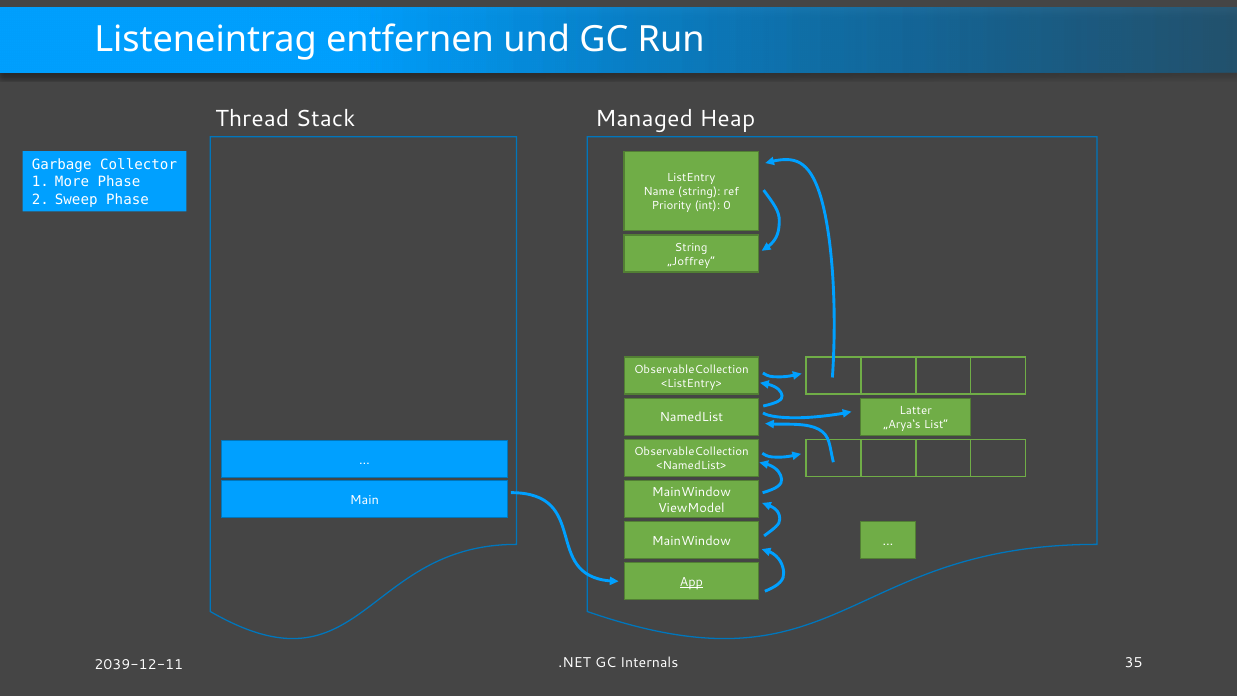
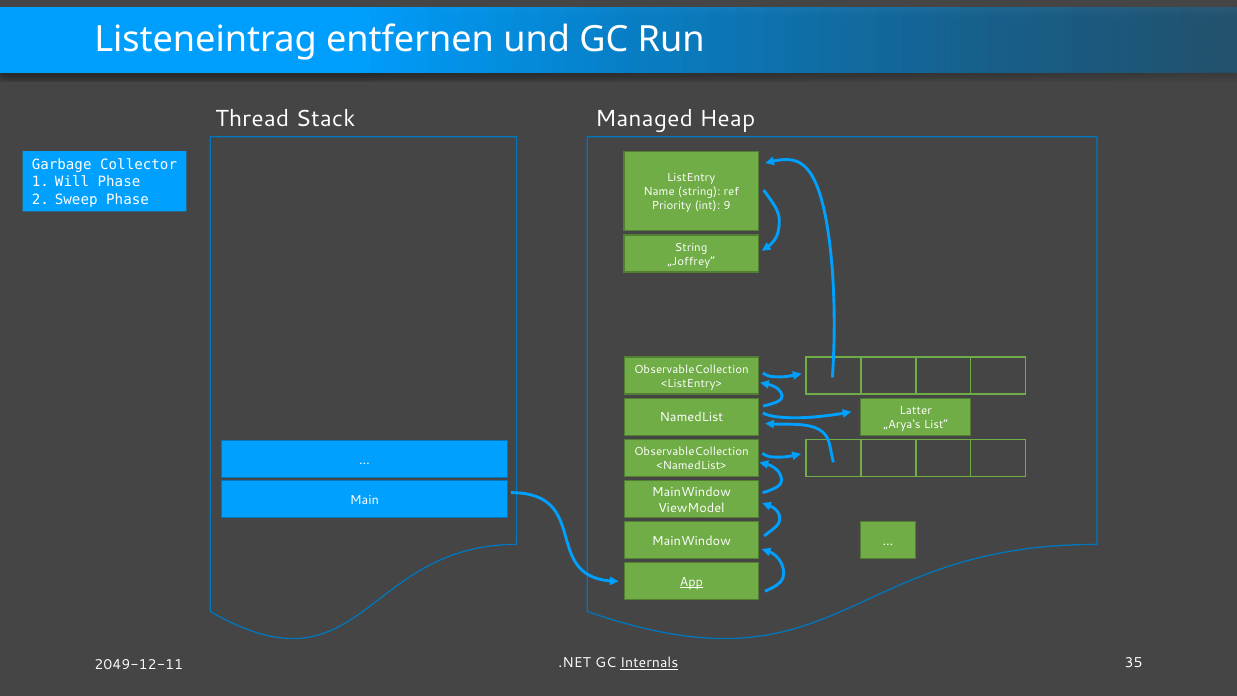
More: More -> Will (72, 182)
0: 0 -> 9 (727, 206)
Internals underline: none -> present (649, 663)
2039-12-11: 2039-12-11 -> 2049-12-11 (139, 664)
